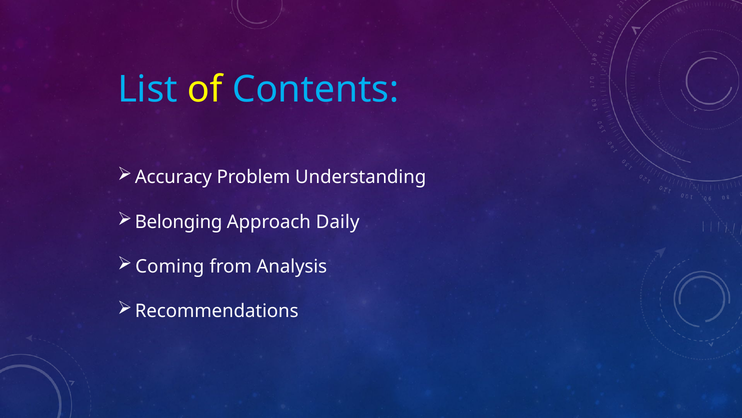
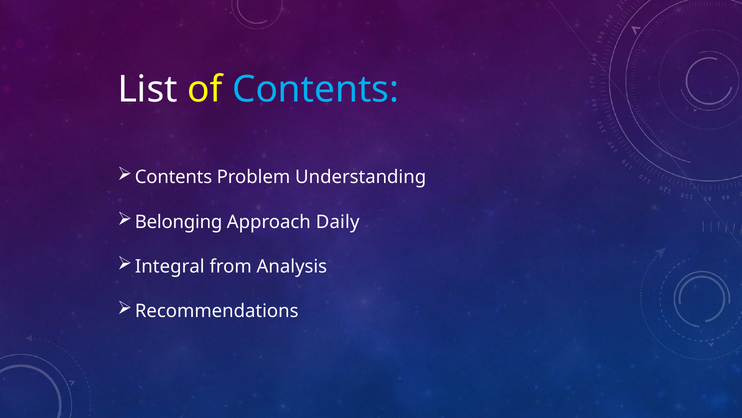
List colour: light blue -> white (148, 89)
Accuracy: Accuracy -> Contents (173, 177)
Coming: Coming -> Integral (170, 266)
